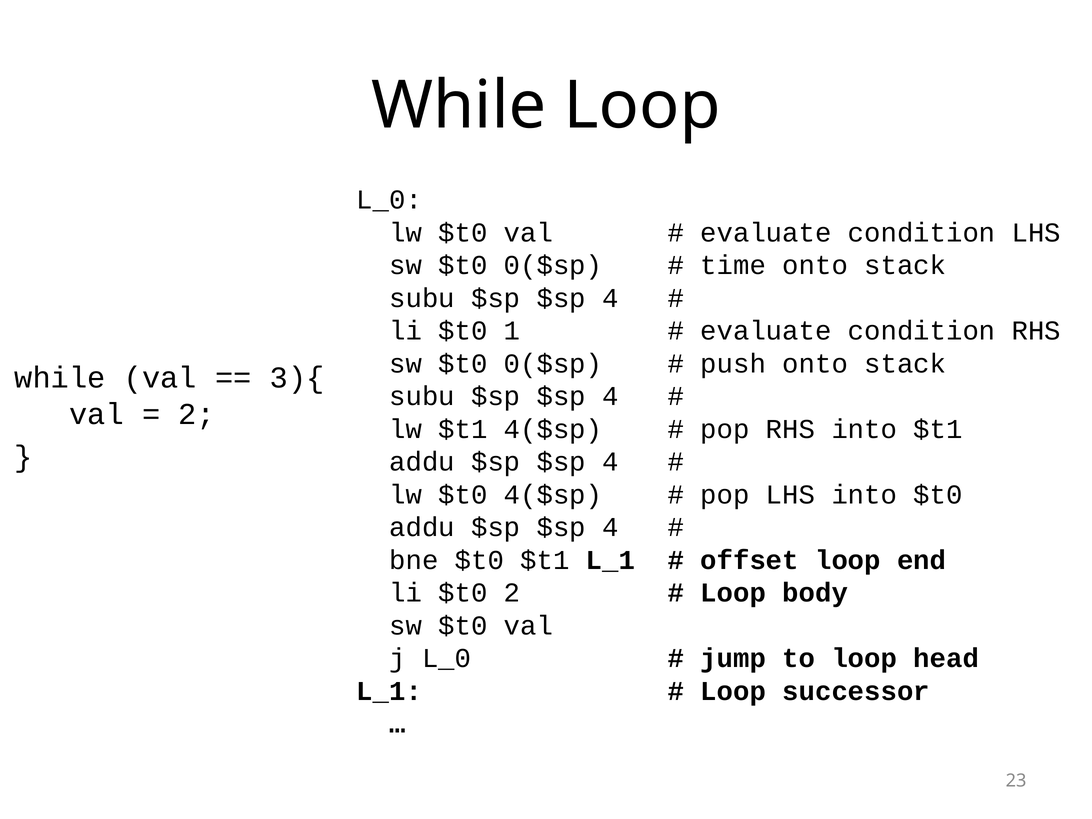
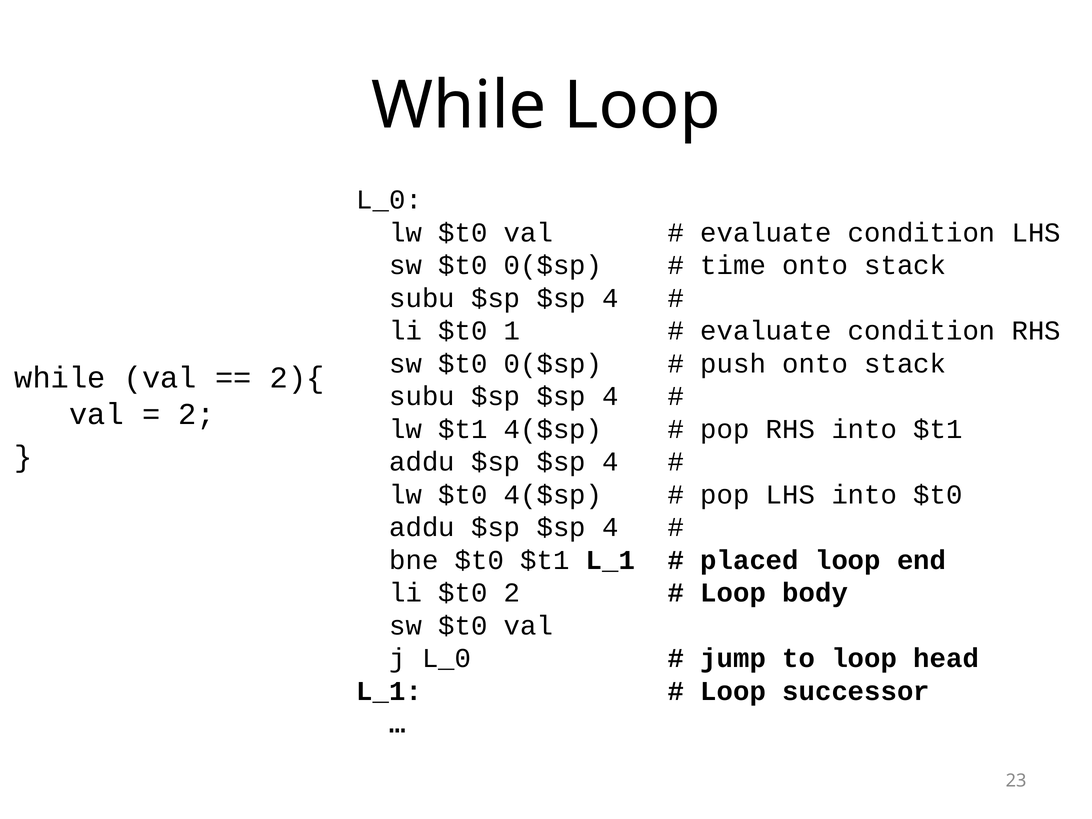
3){: 3){ -> 2){ (297, 378)
offset: offset -> placed (750, 560)
